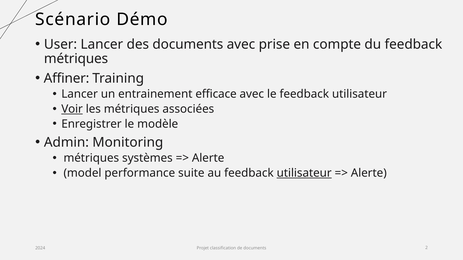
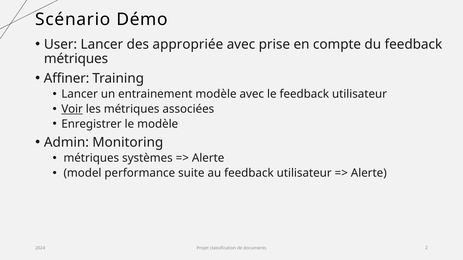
des documents: documents -> appropriée (188, 44)
entrainement efficace: efficace -> modèle (216, 94)
utilisateur underline: present -> none (304, 173)
